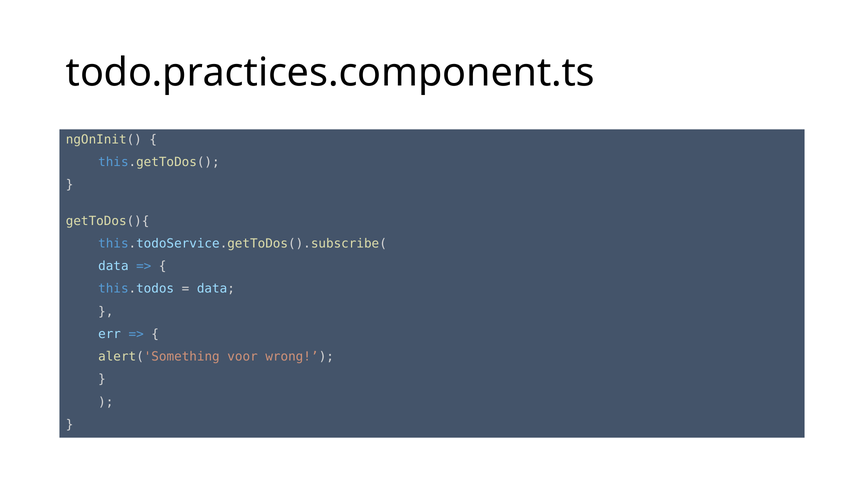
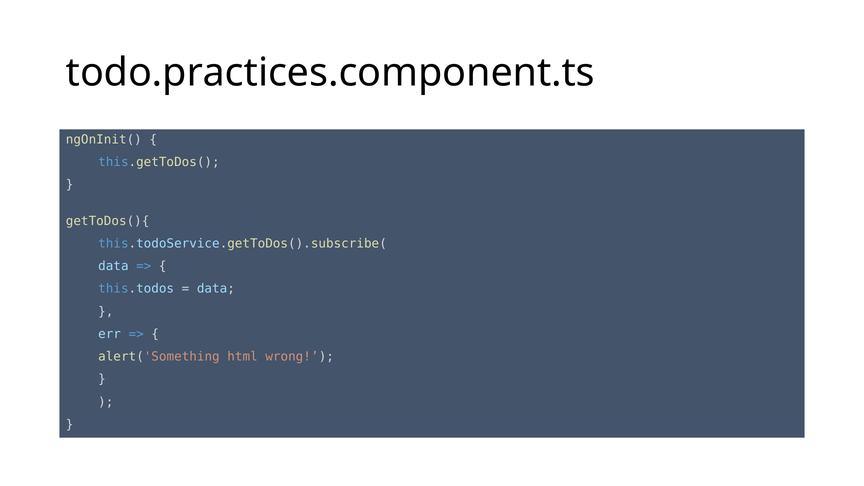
voor: voor -> html (243, 357)
